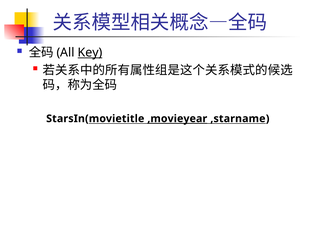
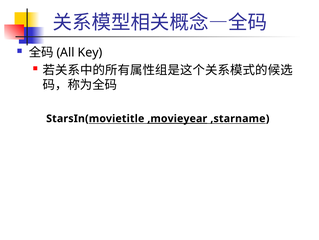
Key underline: present -> none (90, 52)
